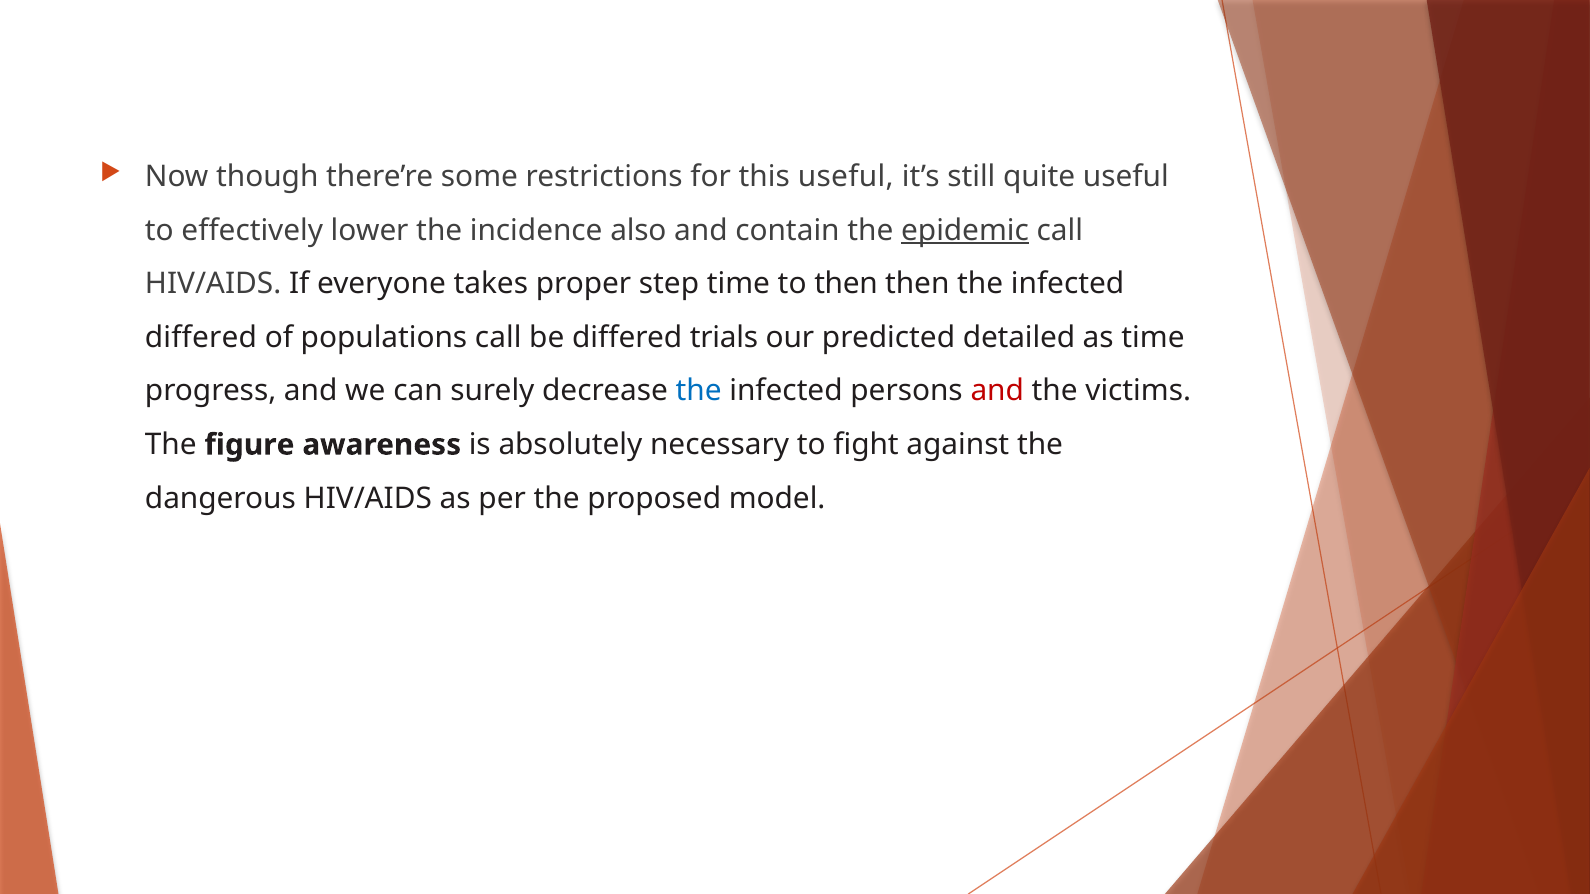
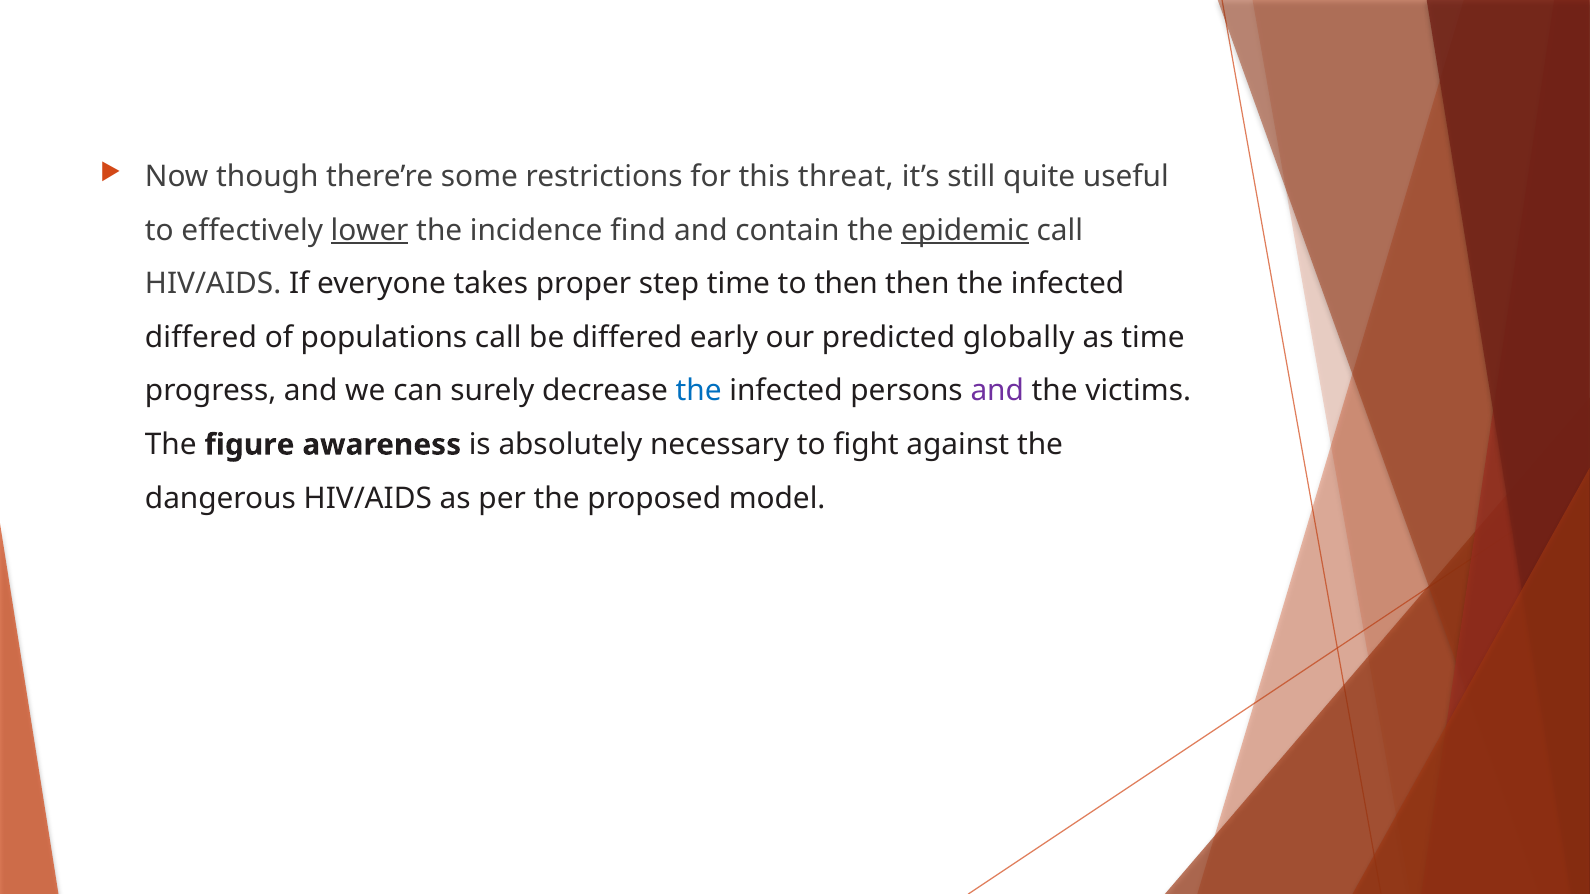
this useful: useful -> threat (846, 177)
lower underline: none -> present (370, 230)
also: also -> find (638, 230)
trials: trials -> early (724, 338)
detailed: detailed -> globally (1019, 338)
and colour: red -> purple (997, 391)
